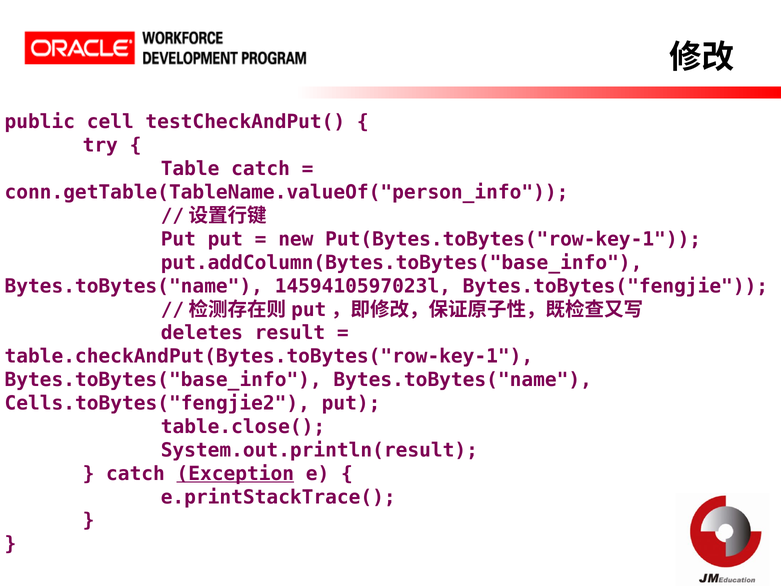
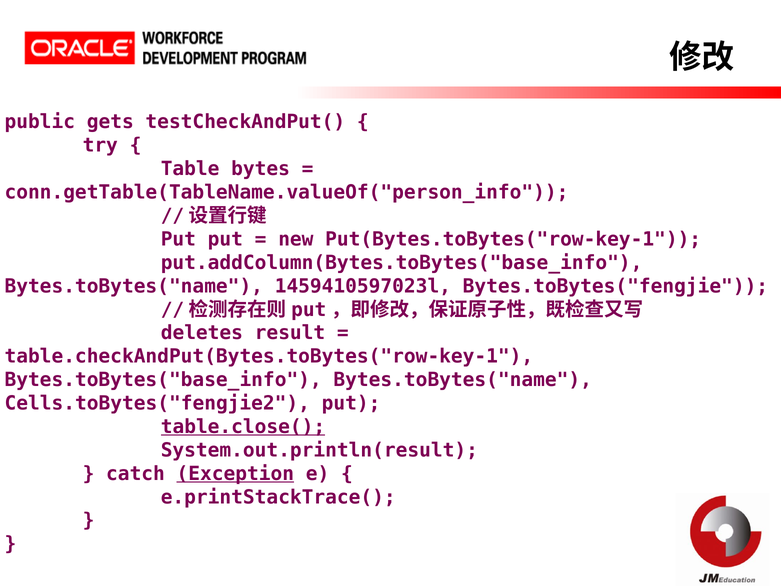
cell: cell -> gets (110, 122)
Table catch: catch -> bytes (261, 169)
table.close( underline: none -> present (243, 427)
